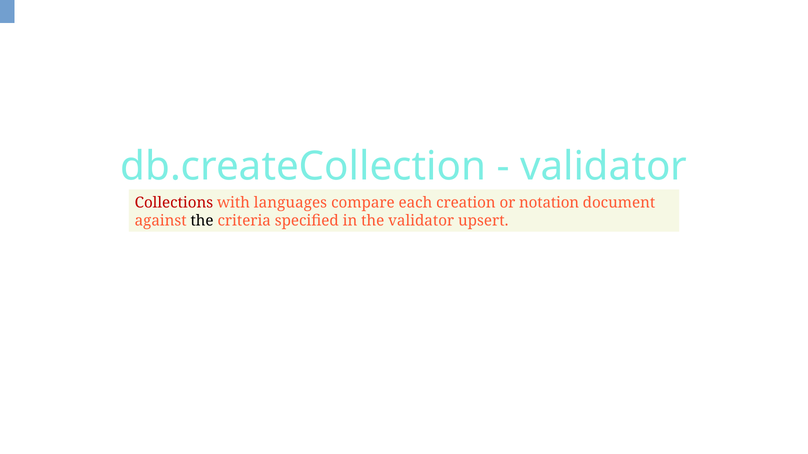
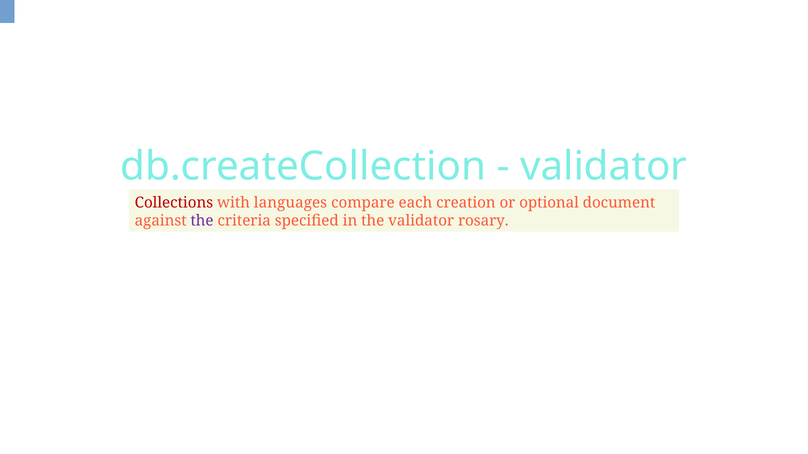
notation: notation -> optional (549, 203)
the colour: black -> purple (202, 221)
upsert: upsert -> rosary (483, 221)
